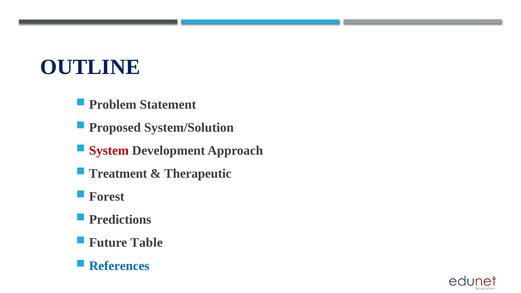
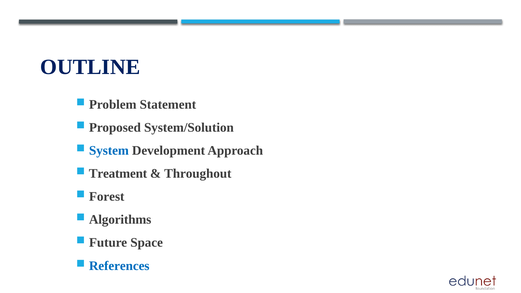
System colour: red -> blue (109, 151)
Therapeutic: Therapeutic -> Throughout (198, 174)
Predictions: Predictions -> Algorithms (120, 220)
Table: Table -> Space (147, 243)
